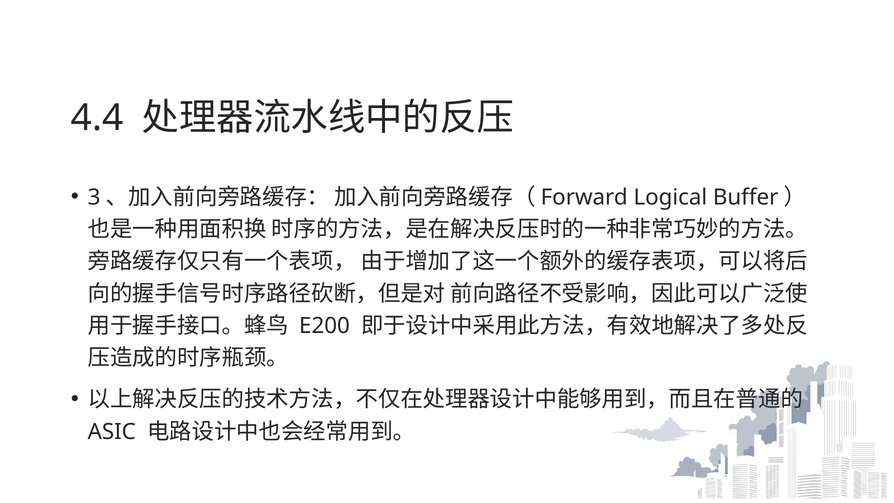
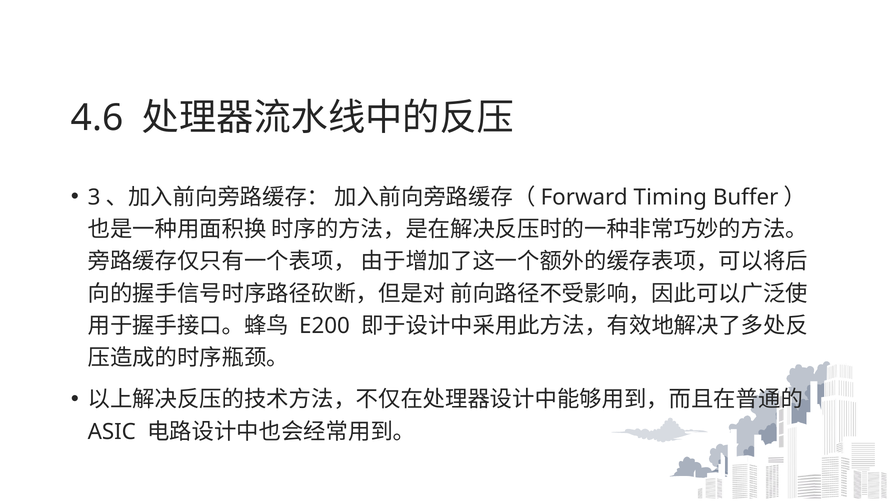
4.4: 4.4 -> 4.6 (97, 118)
Logical: Logical -> Timing (670, 197)
